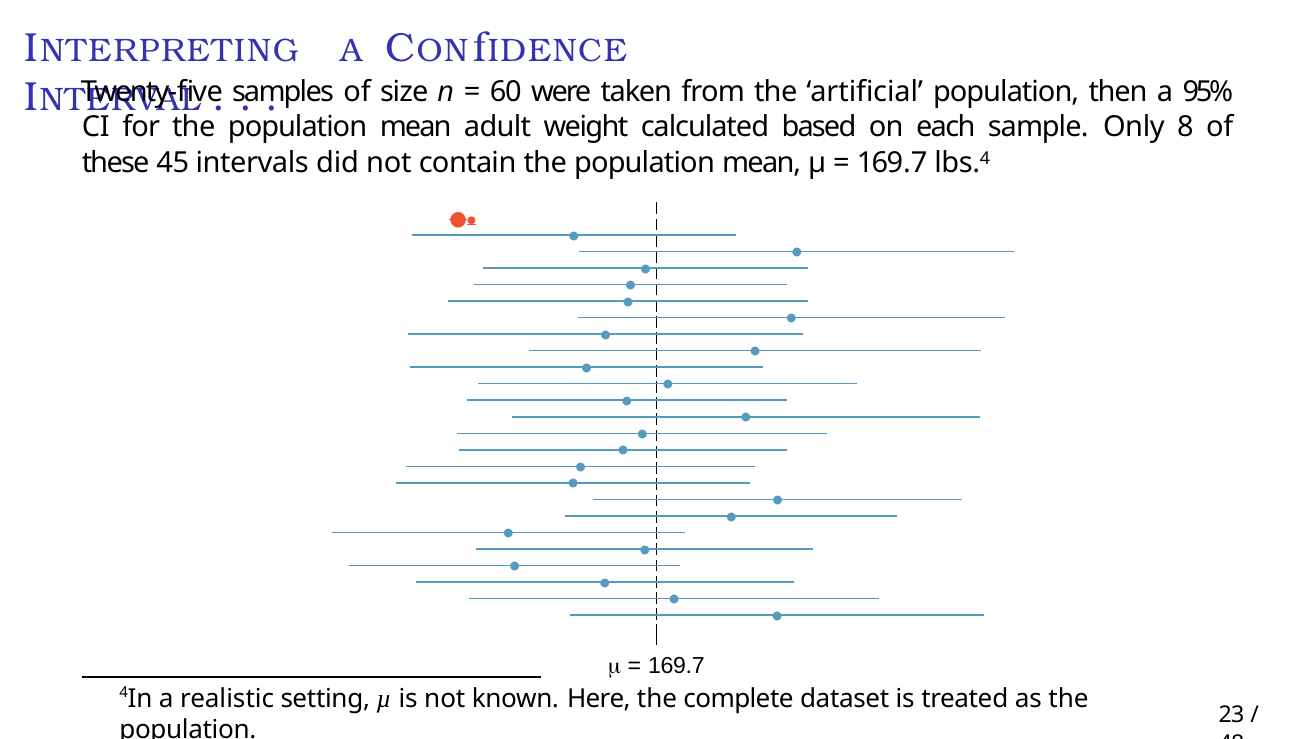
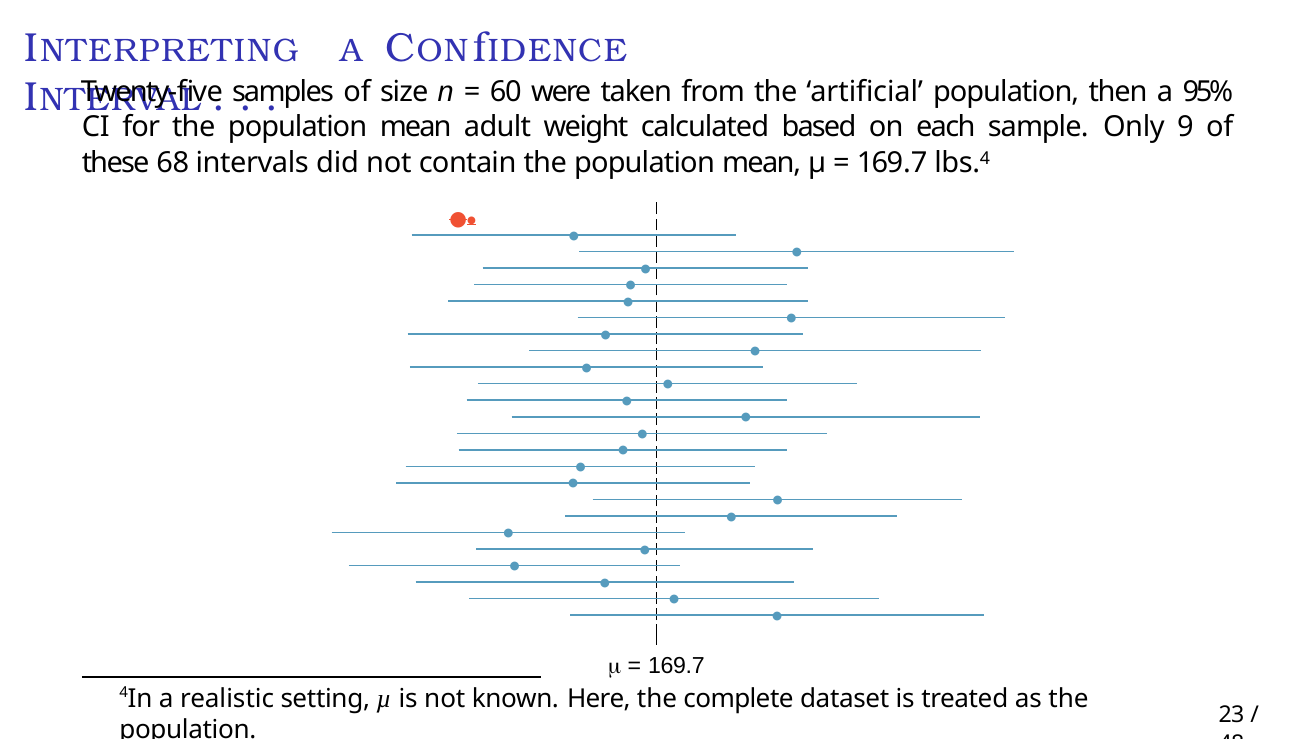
8: 8 -> 9 (1185, 127)
45: 45 -> 68 (173, 163)
